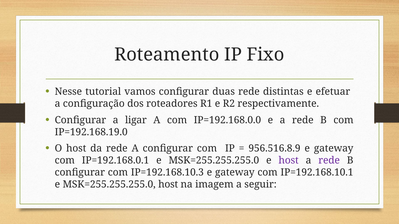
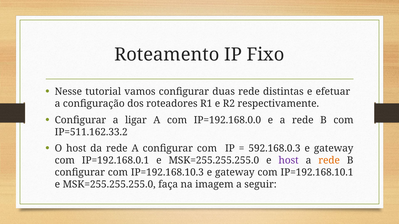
IP=192.168.19.0: IP=192.168.19.0 -> IP=511.162.33.2 (91, 132)
956.516.8.9: 956.516.8.9 -> 592.168.0.3 (274, 149)
rede colour: purple -> orange (329, 161)
MSK=255.255.255.0 host: host -> faça (168, 185)
